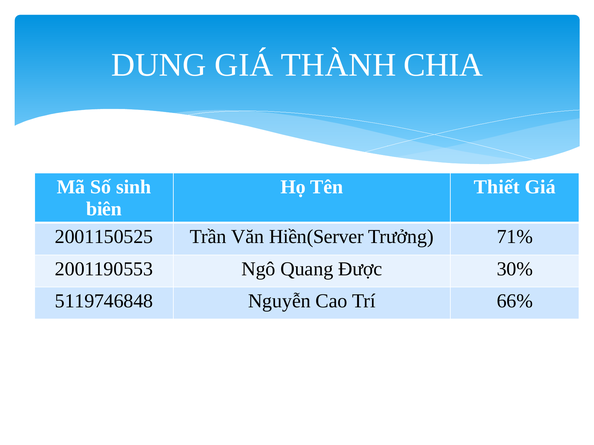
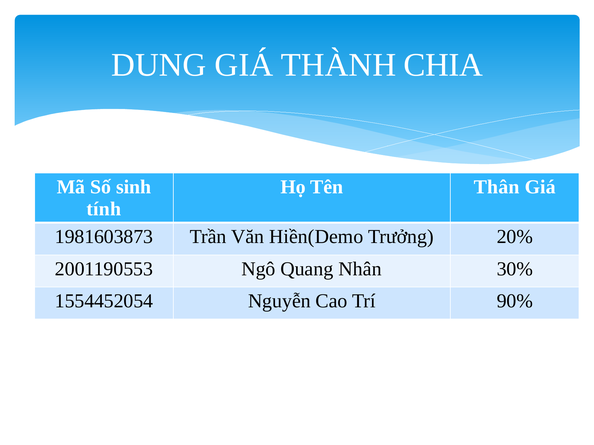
Thiết: Thiết -> Thân (497, 187)
biên: biên -> tính (104, 209)
2001150525: 2001150525 -> 1981603873 (104, 237)
Hiền(Server: Hiền(Server -> Hiền(Demo (316, 237)
71%: 71% -> 20% (515, 237)
Được: Được -> Nhân (360, 269)
5119746848: 5119746848 -> 1554452054 (104, 301)
66%: 66% -> 90% (515, 301)
